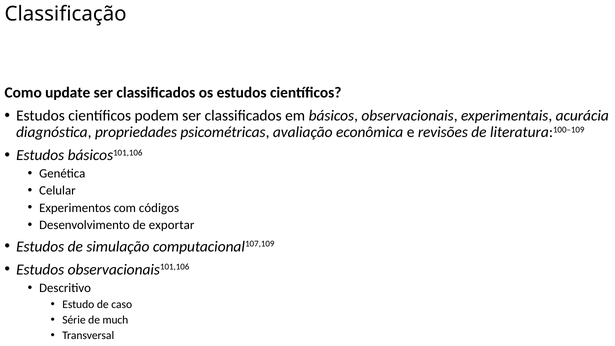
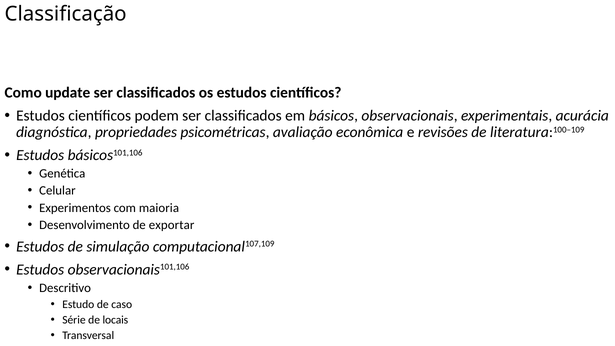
códigos: códigos -> maioria (159, 208)
much: much -> locais (115, 320)
